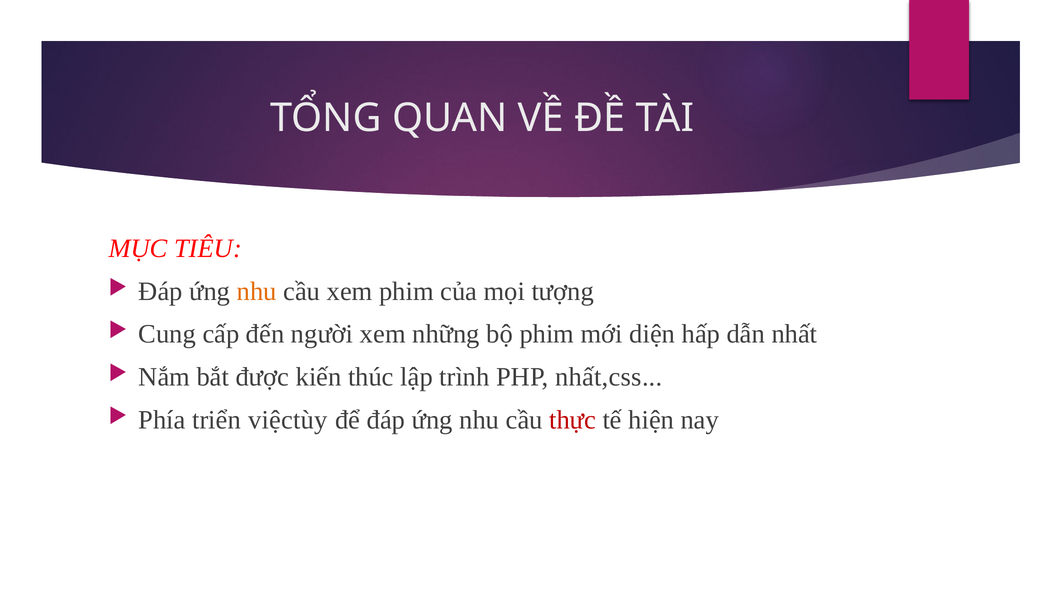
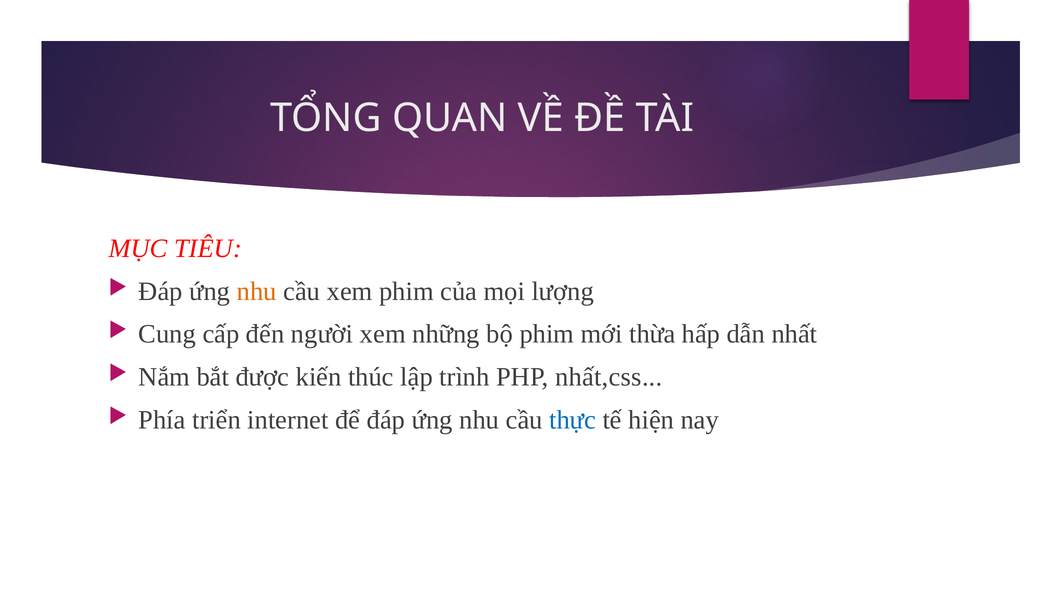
tượng: tượng -> lượng (563, 291)
diện: diện -> thừa (652, 334)
việctùy: việctùy -> internet (288, 420)
thực colour: red -> blue (573, 420)
